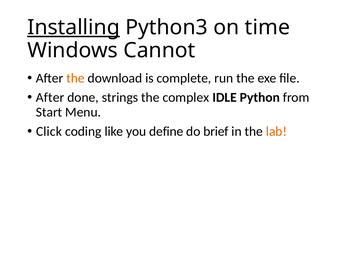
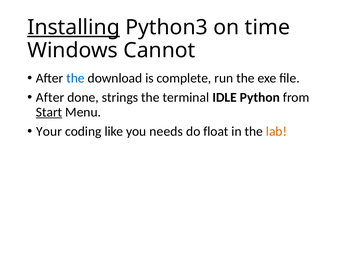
the colour: orange -> blue (76, 78)
complex: complex -> terminal (186, 98)
Start underline: none -> present (49, 112)
Click: Click -> Your (49, 132)
define: define -> needs (166, 132)
brief: brief -> float (216, 132)
